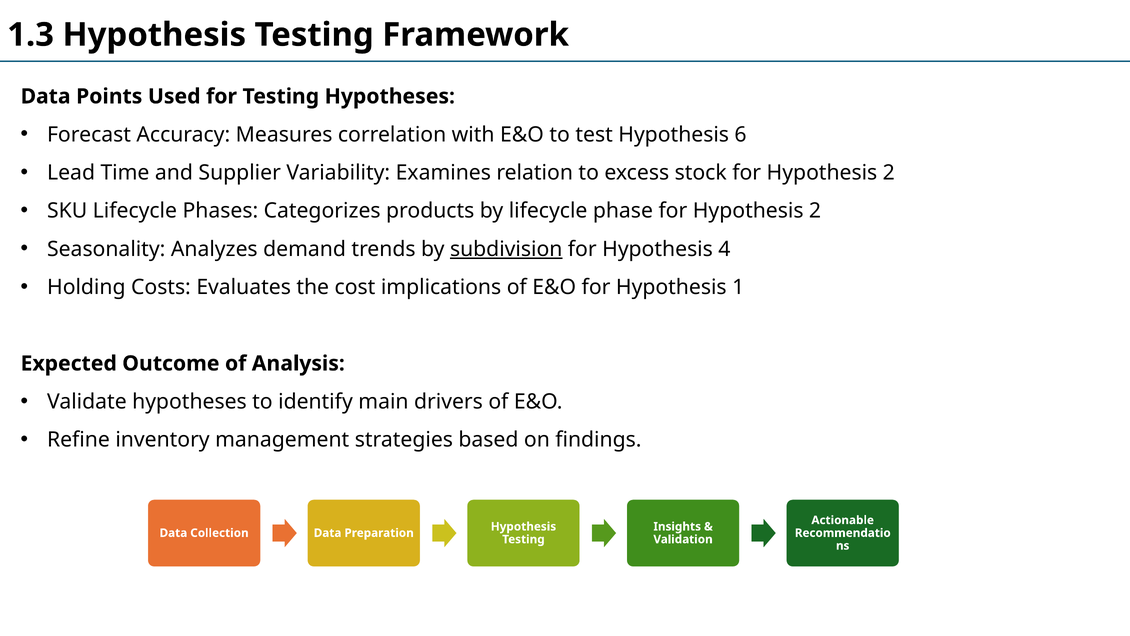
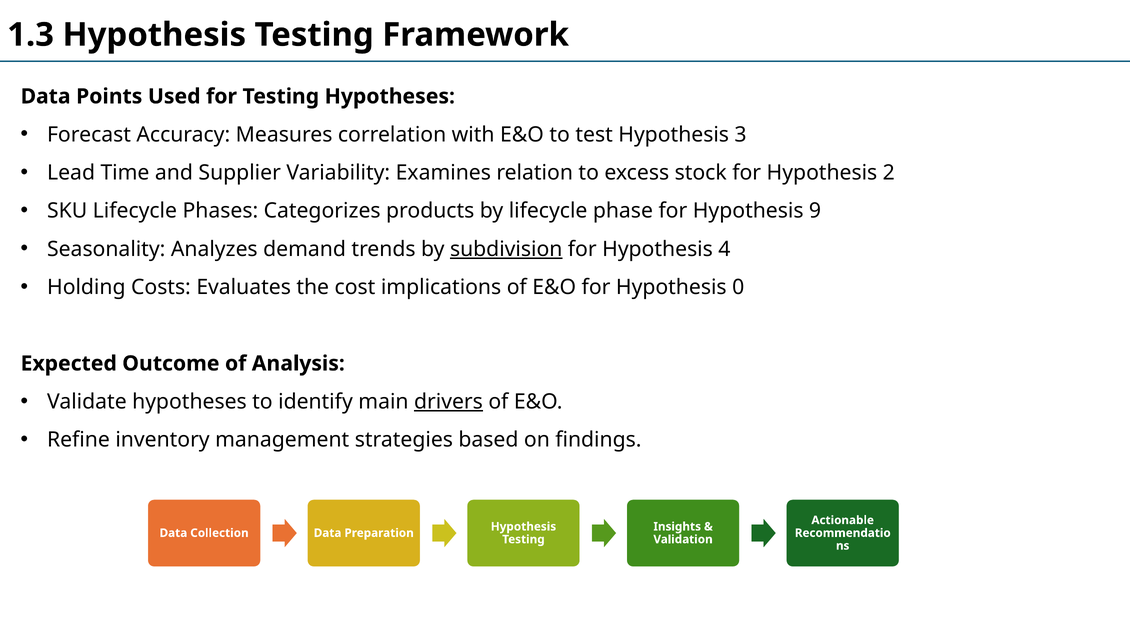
6: 6 -> 3 (741, 134)
phase for Hypothesis 2: 2 -> 9 (815, 211)
1: 1 -> 0 (738, 287)
drivers underline: none -> present (448, 401)
